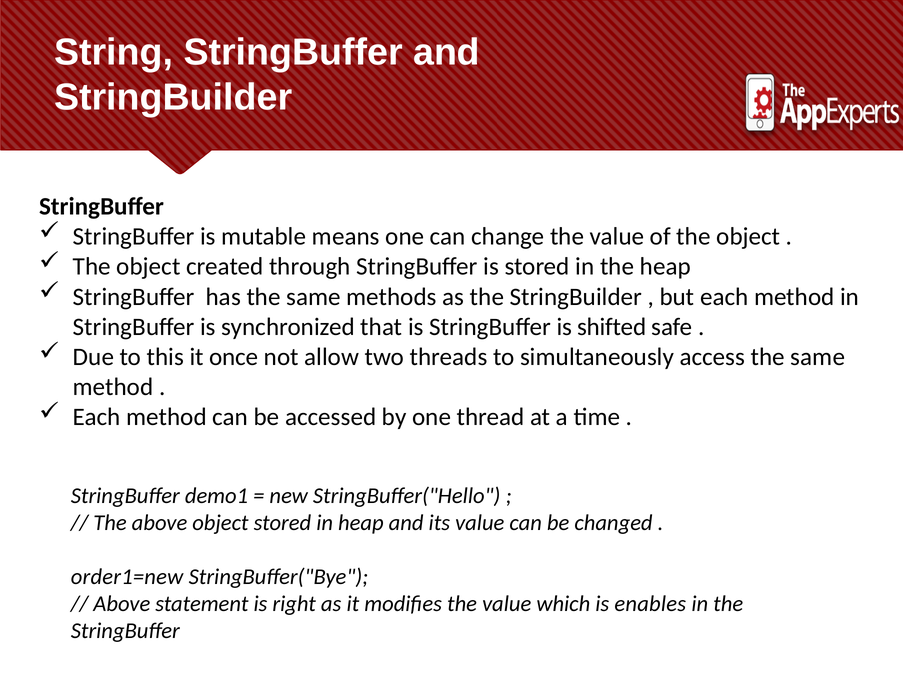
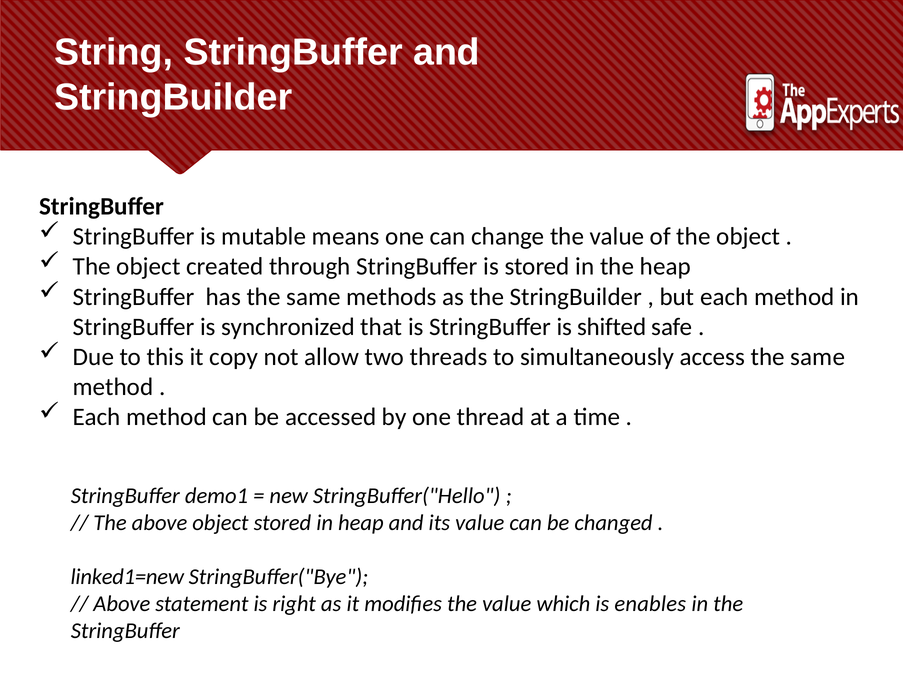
once: once -> copy (234, 357)
order1=new: order1=new -> linked1=new (127, 577)
